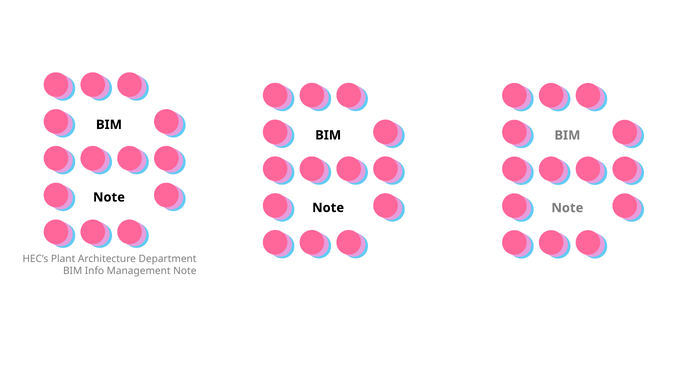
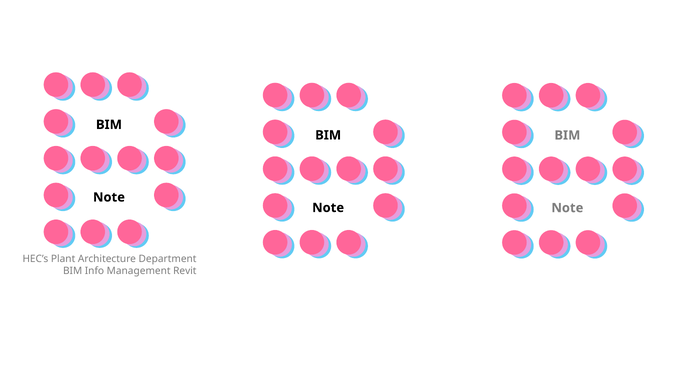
Management Note: Note -> Revit (185, 271)
